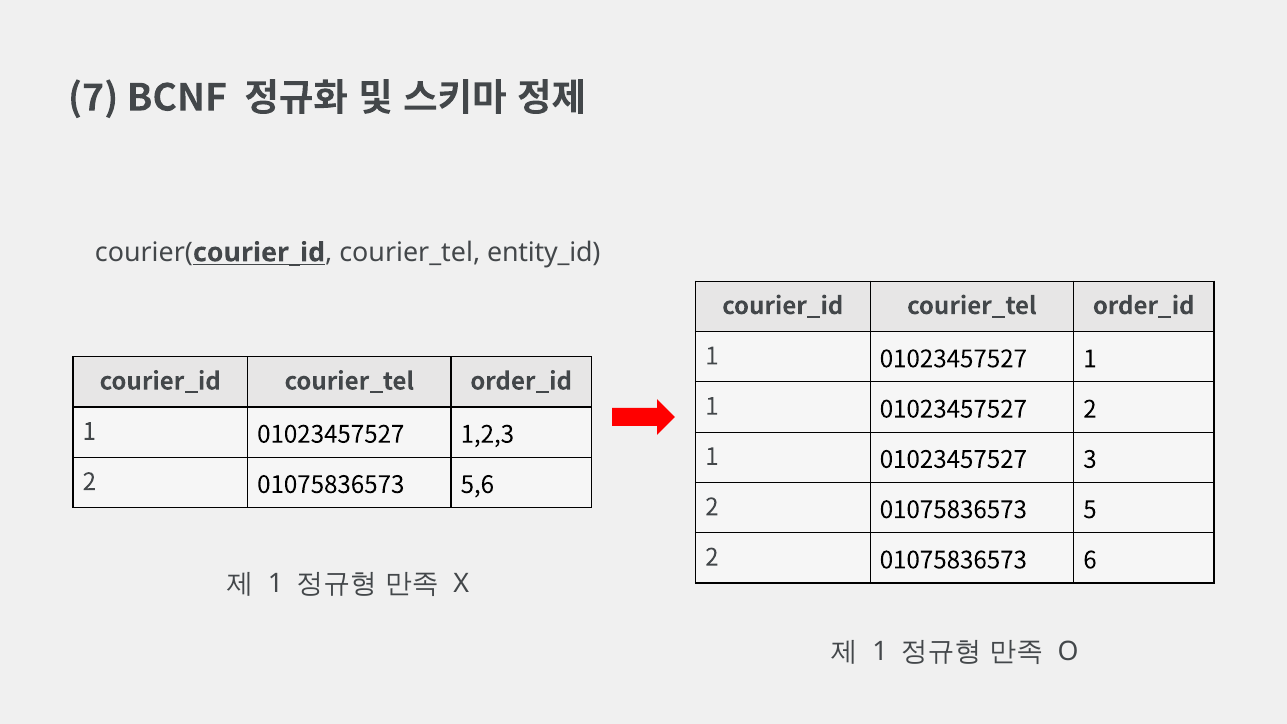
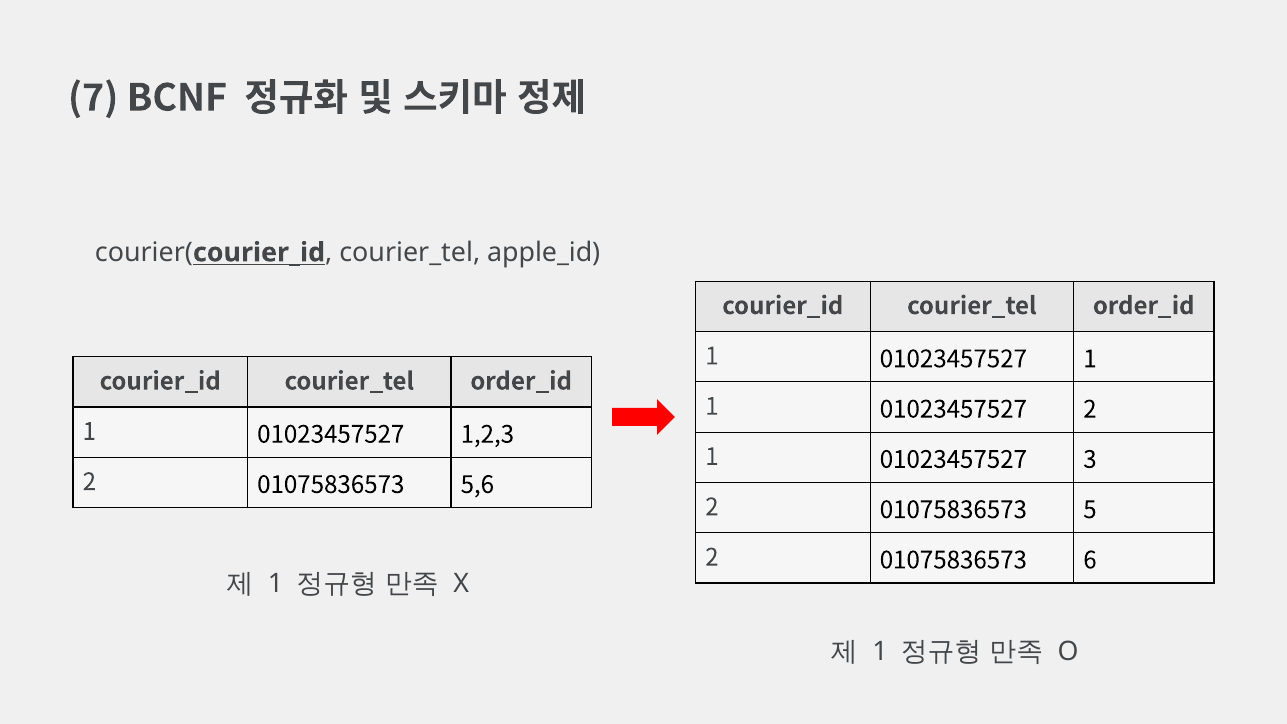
entity_id: entity_id -> apple_id (544, 253)
